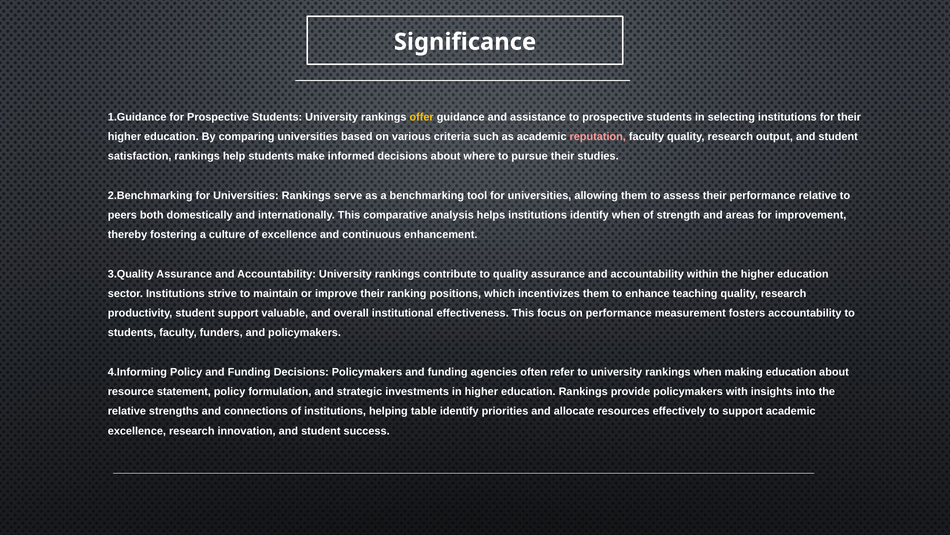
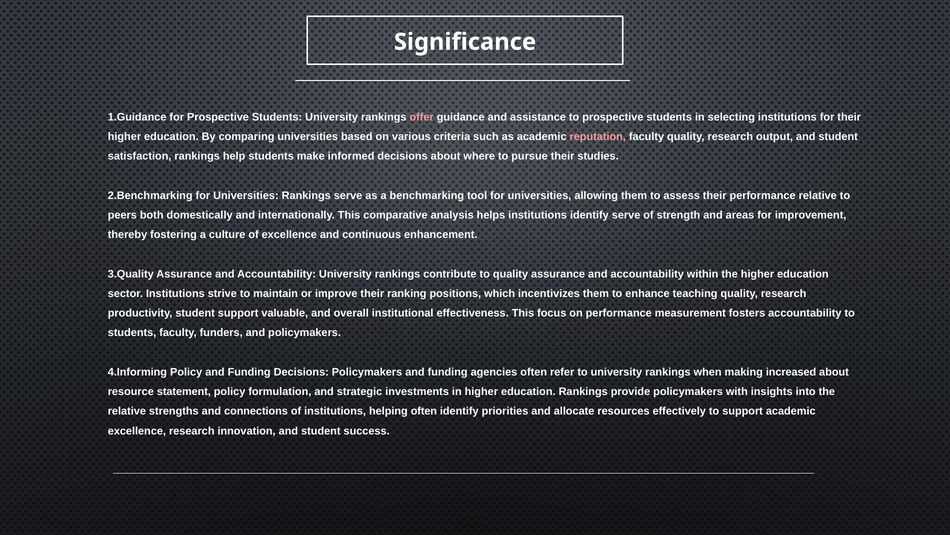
offer colour: yellow -> pink (422, 117)
identify when: when -> serve (626, 215)
making education: education -> increased (791, 372)
helping table: table -> often (424, 411)
